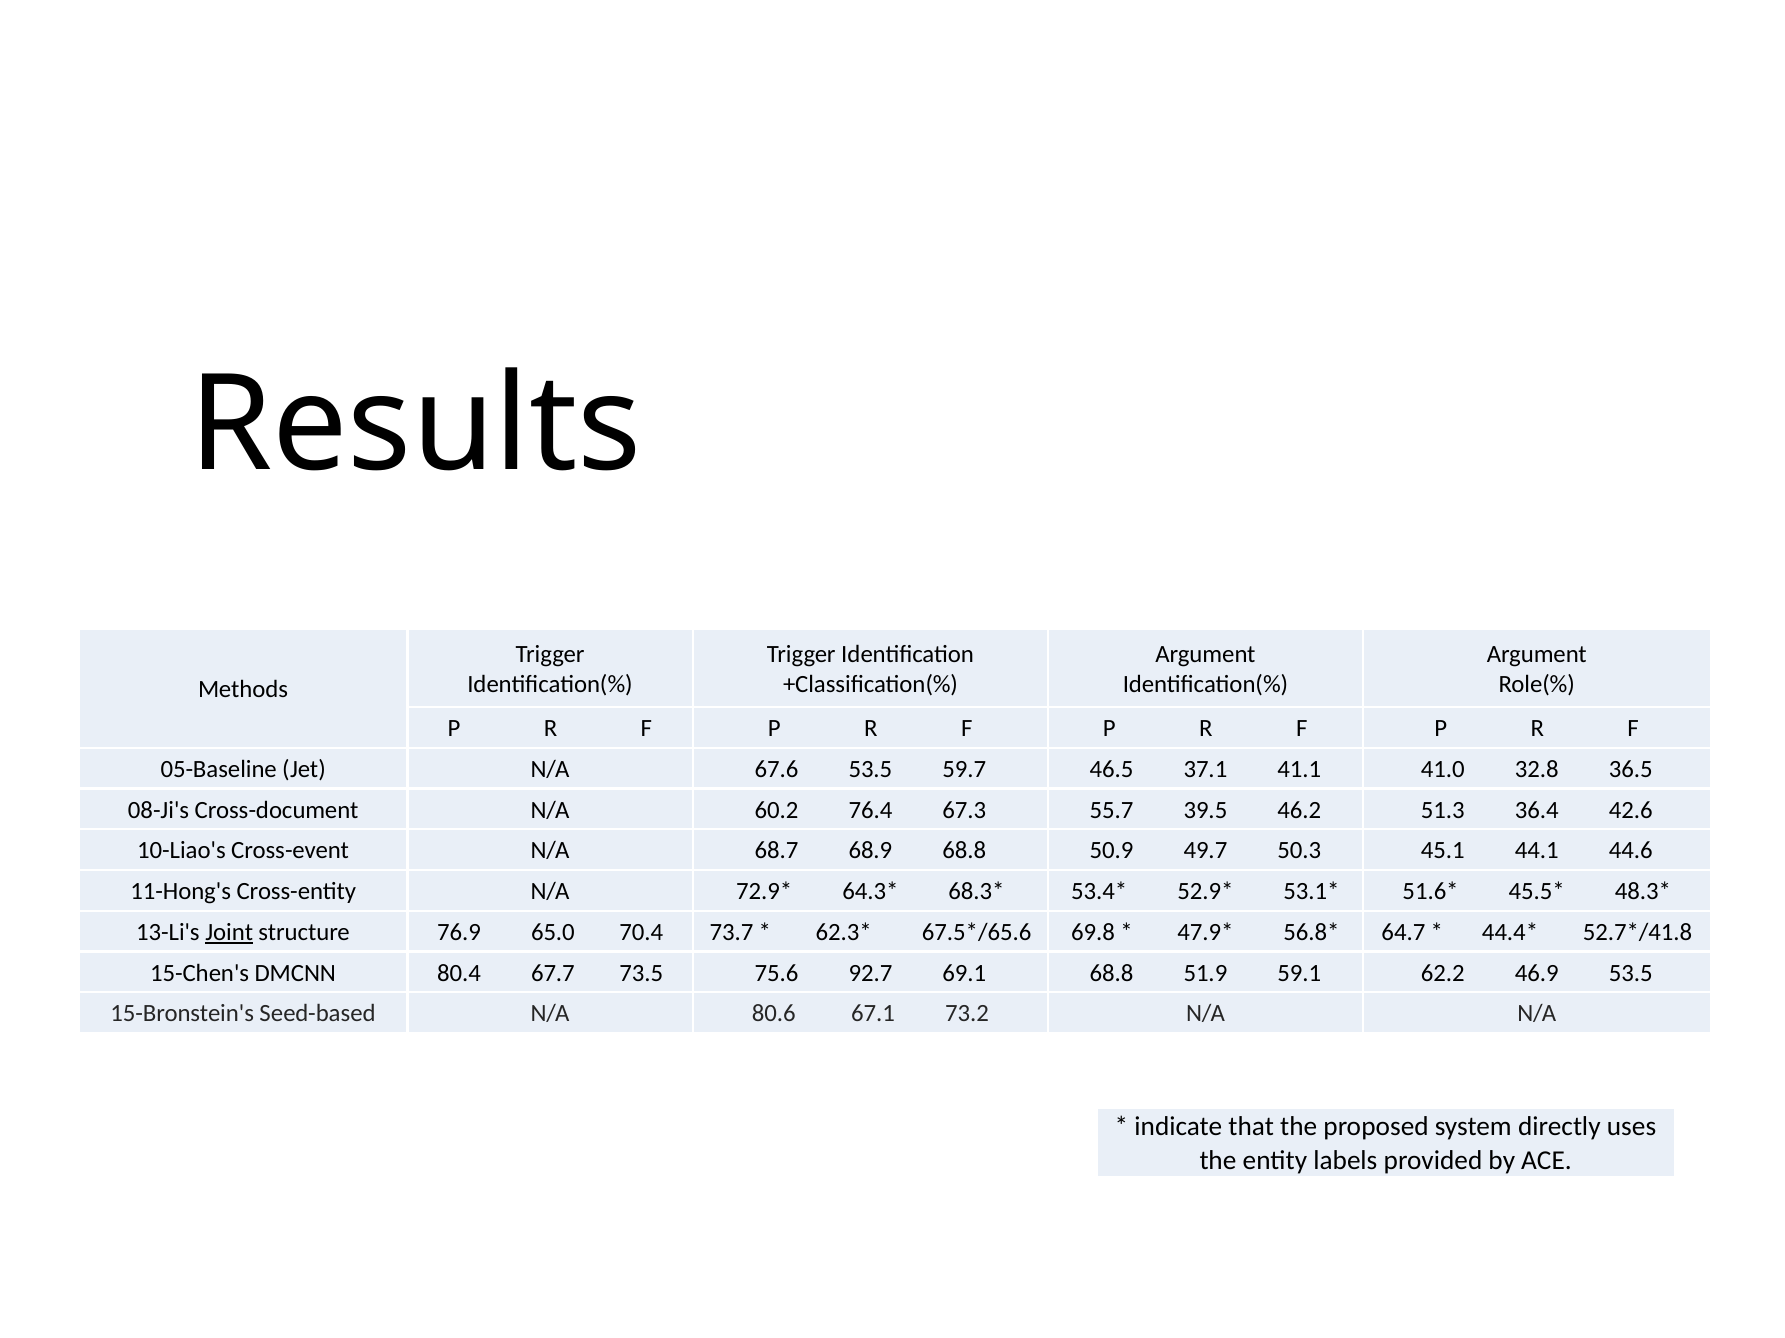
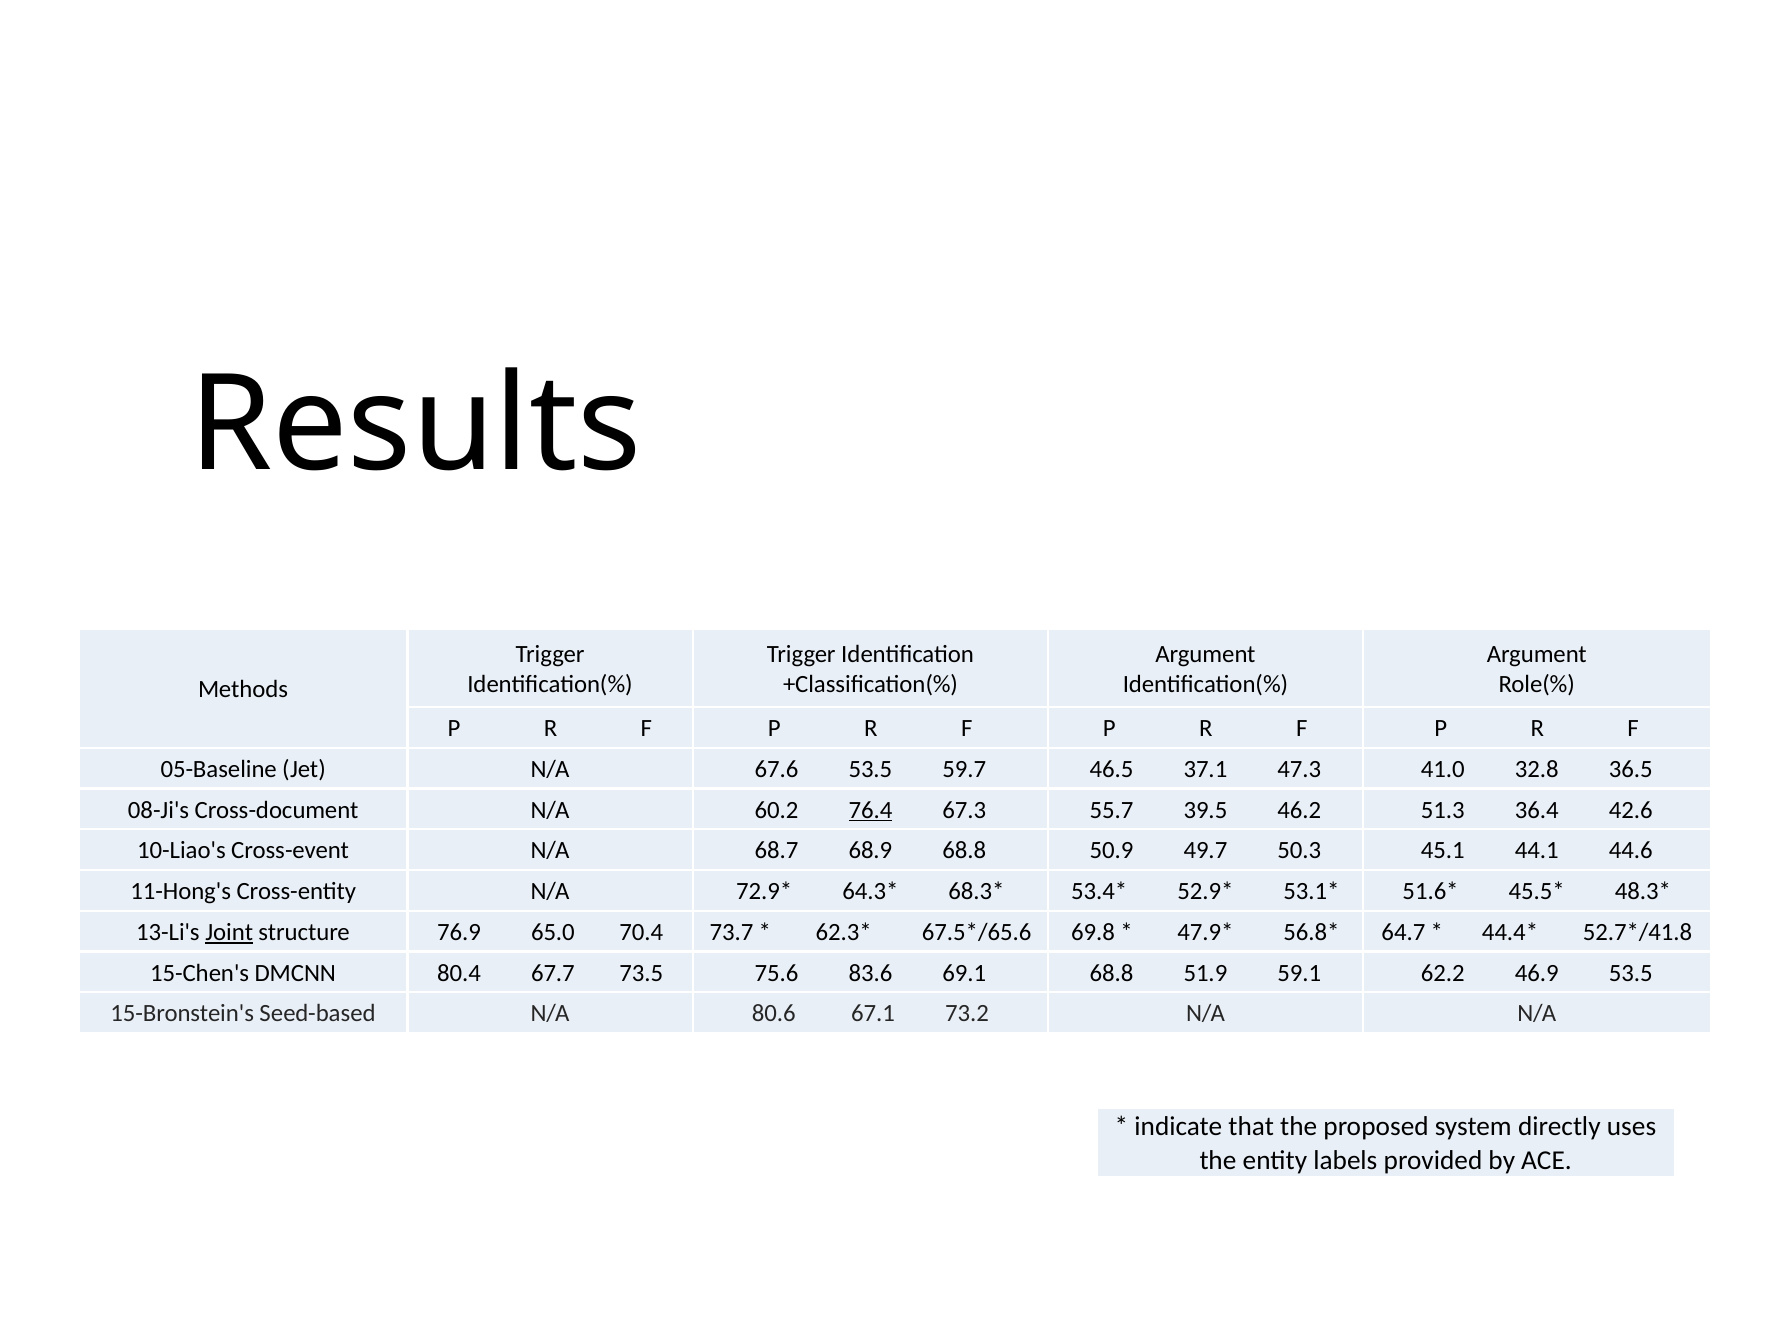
41.1: 41.1 -> 47.3 (1299, 770)
76.4 underline: none -> present (870, 810)
92.7: 92.7 -> 83.6 (870, 973)
